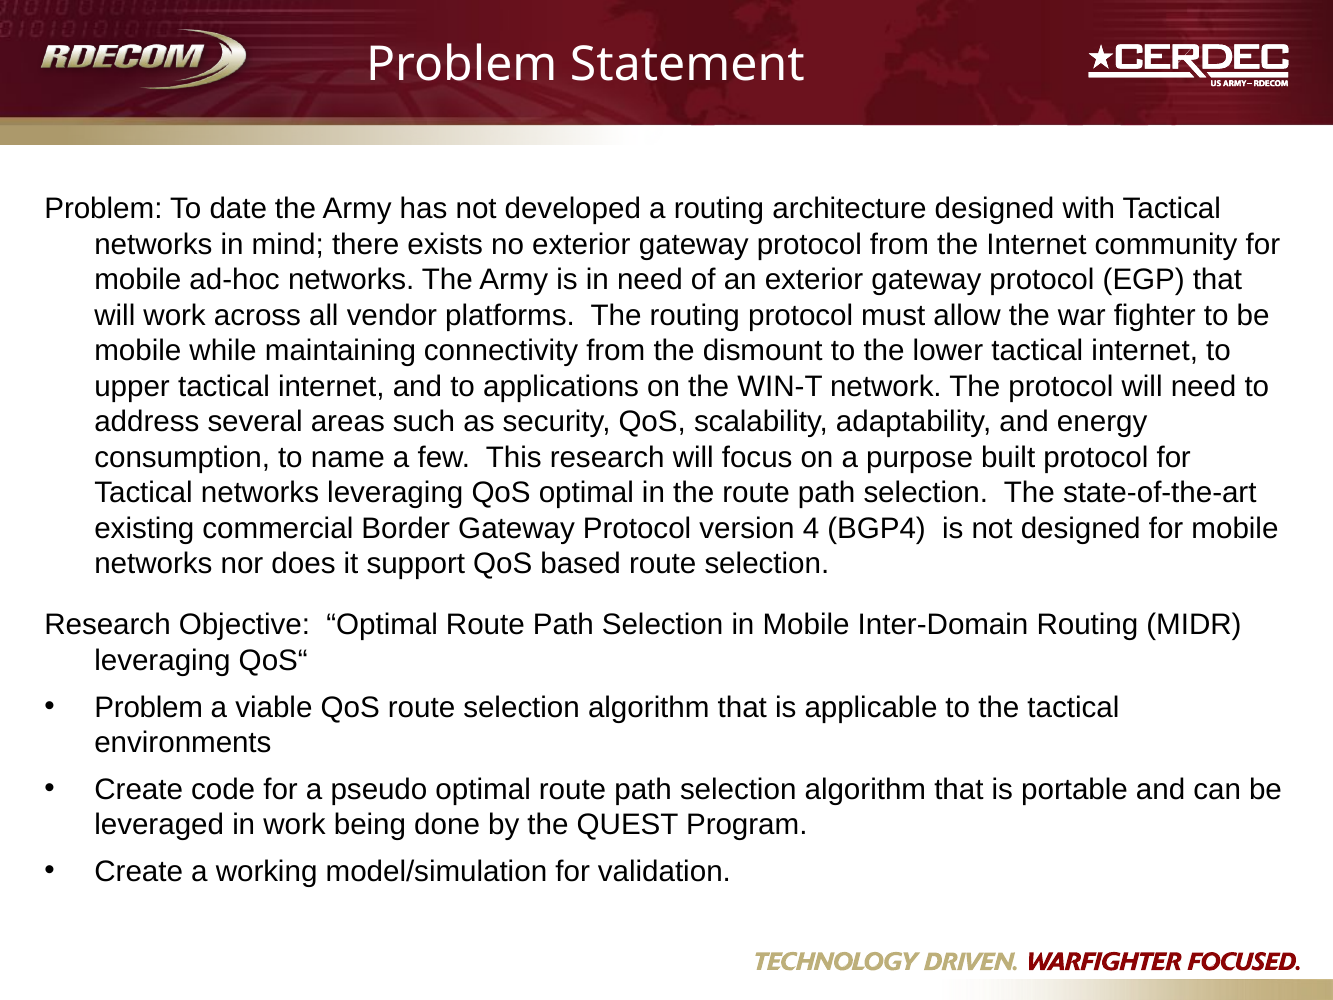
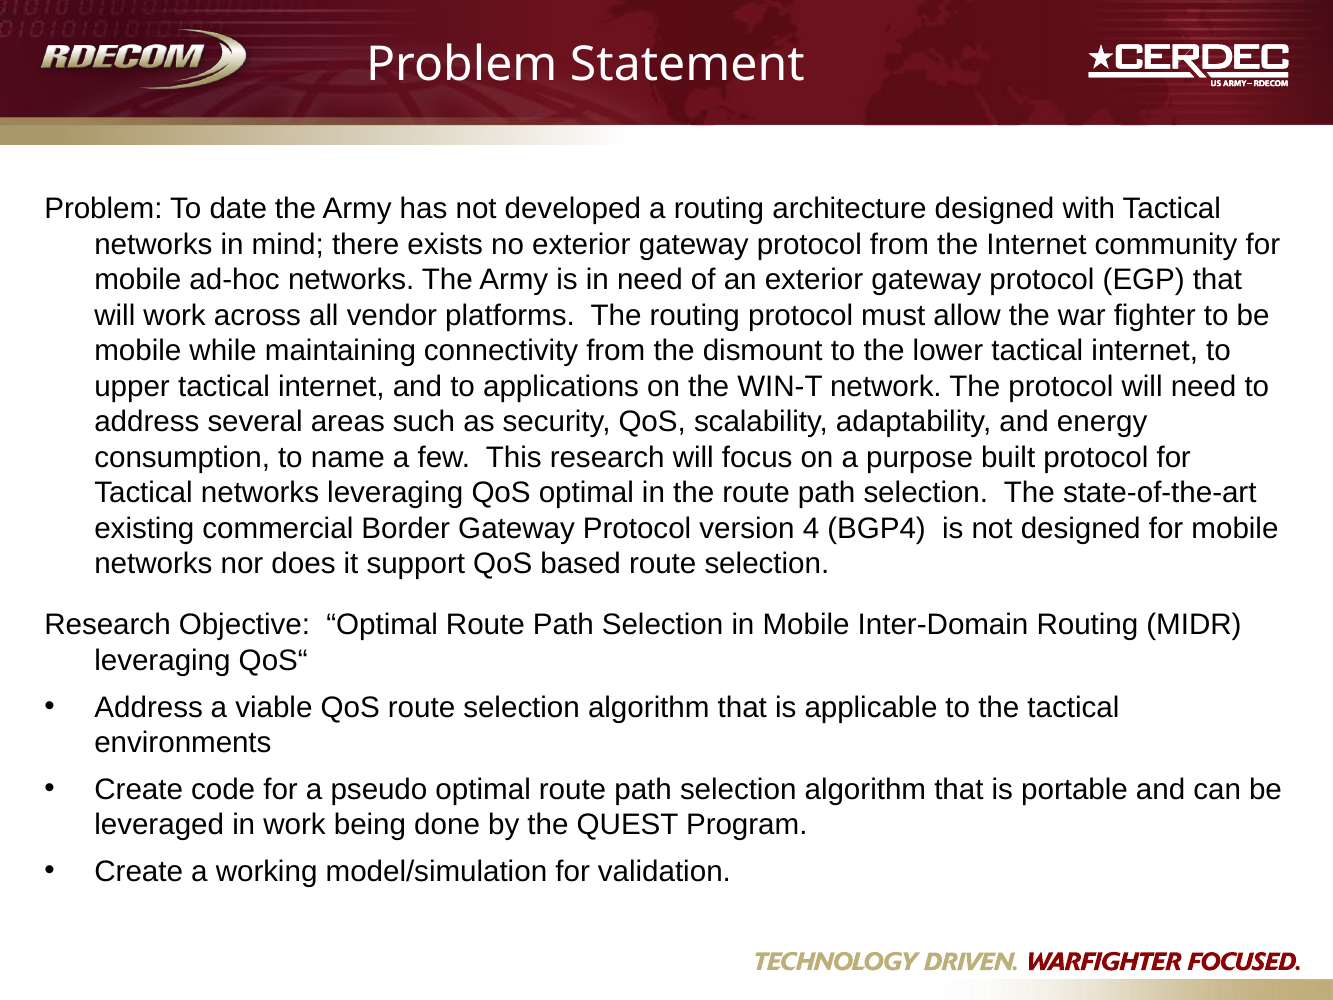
Problem: Problem -> Address (149, 707)
